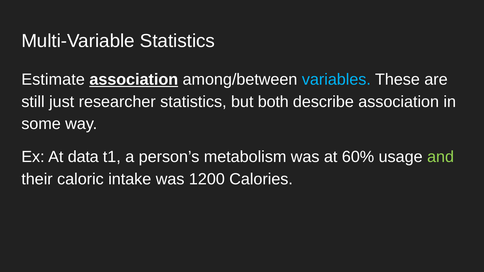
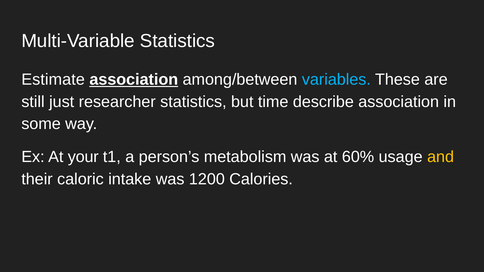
both: both -> time (273, 102)
data: data -> your (83, 157)
and colour: light green -> yellow (441, 157)
